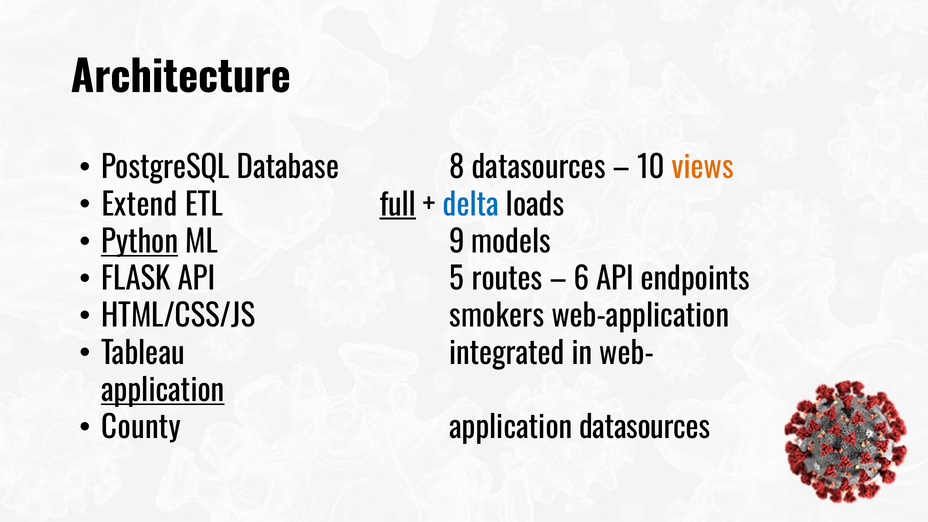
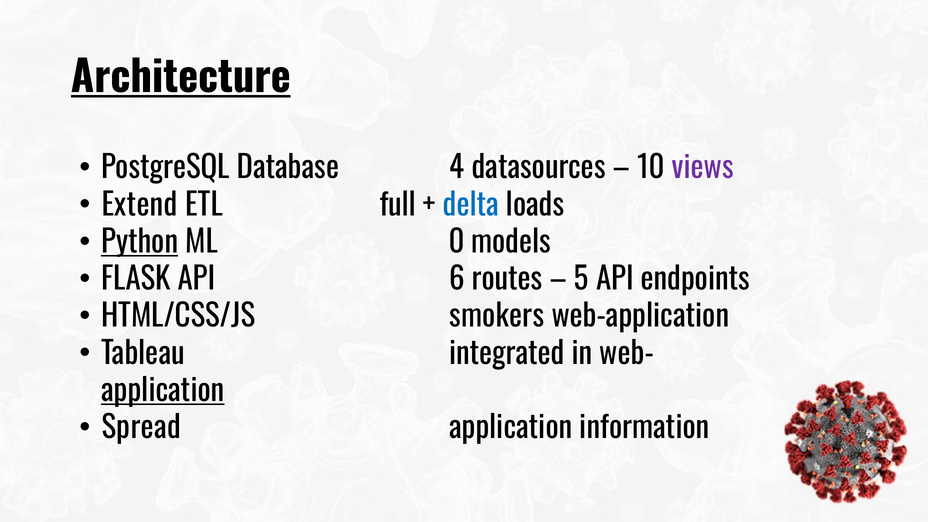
Architecture underline: none -> present (181, 78)
8: 8 -> 4 (457, 168)
views colour: orange -> purple (703, 168)
full underline: present -> none (398, 205)
9: 9 -> 0 (457, 242)
5: 5 -> 6 (457, 280)
6: 6 -> 5 (581, 280)
County: County -> Spread (141, 428)
application datasources: datasources -> information (644, 428)
